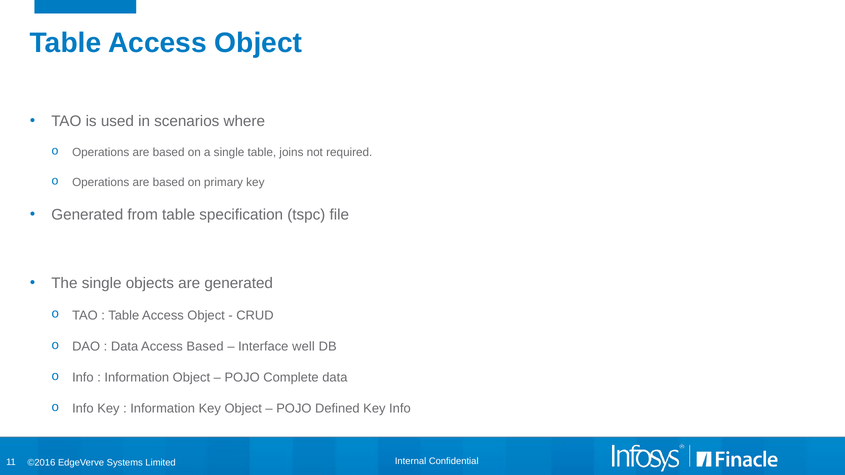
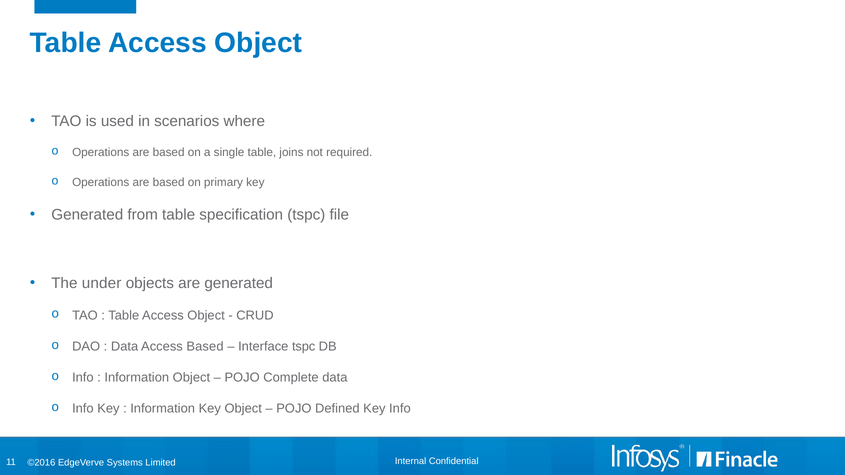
The single: single -> under (102, 283)
Interface well: well -> tspc (304, 347)
